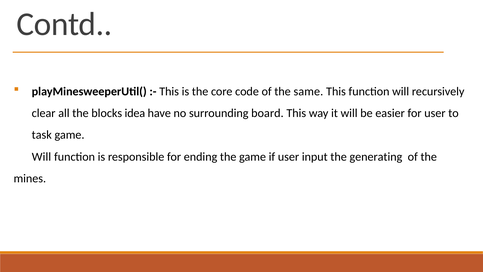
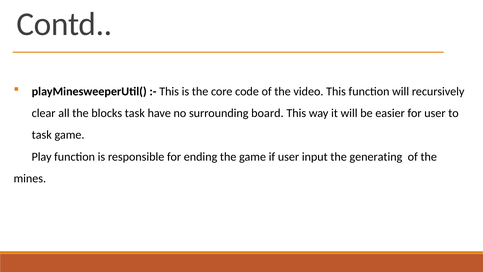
same: same -> video (308, 91)
blocks idea: idea -> task (135, 113)
Will: Will -> Play (42, 157)
